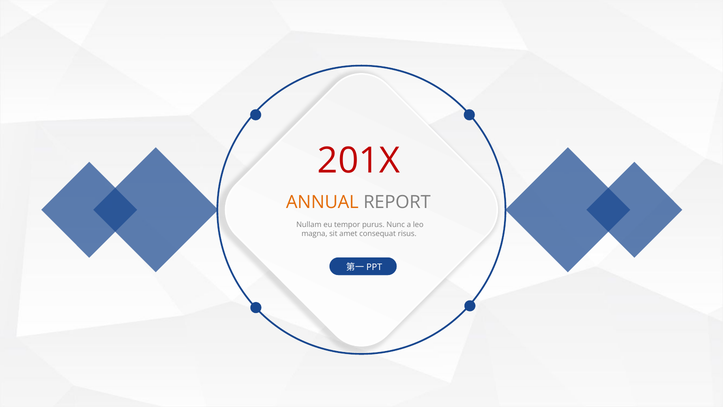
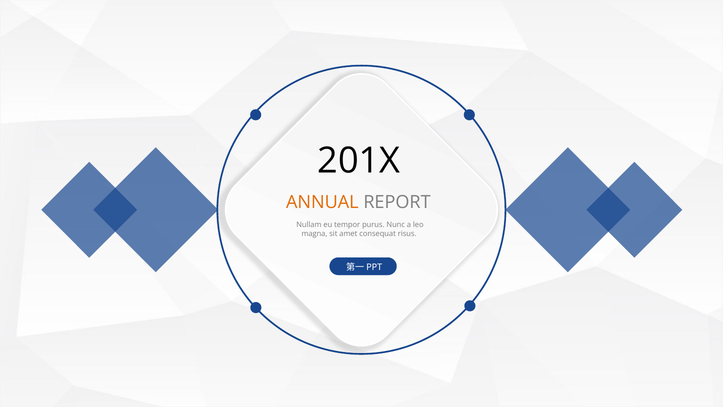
201X colour: red -> black (359, 161)
